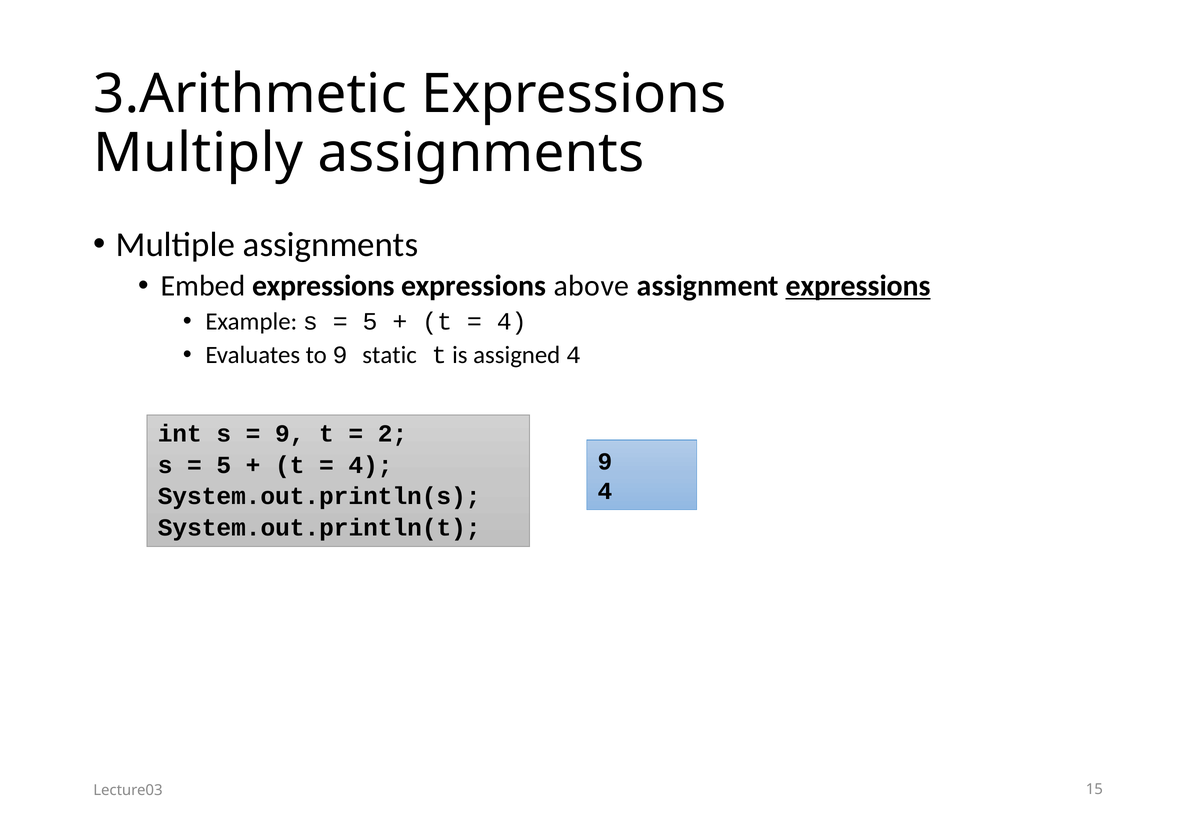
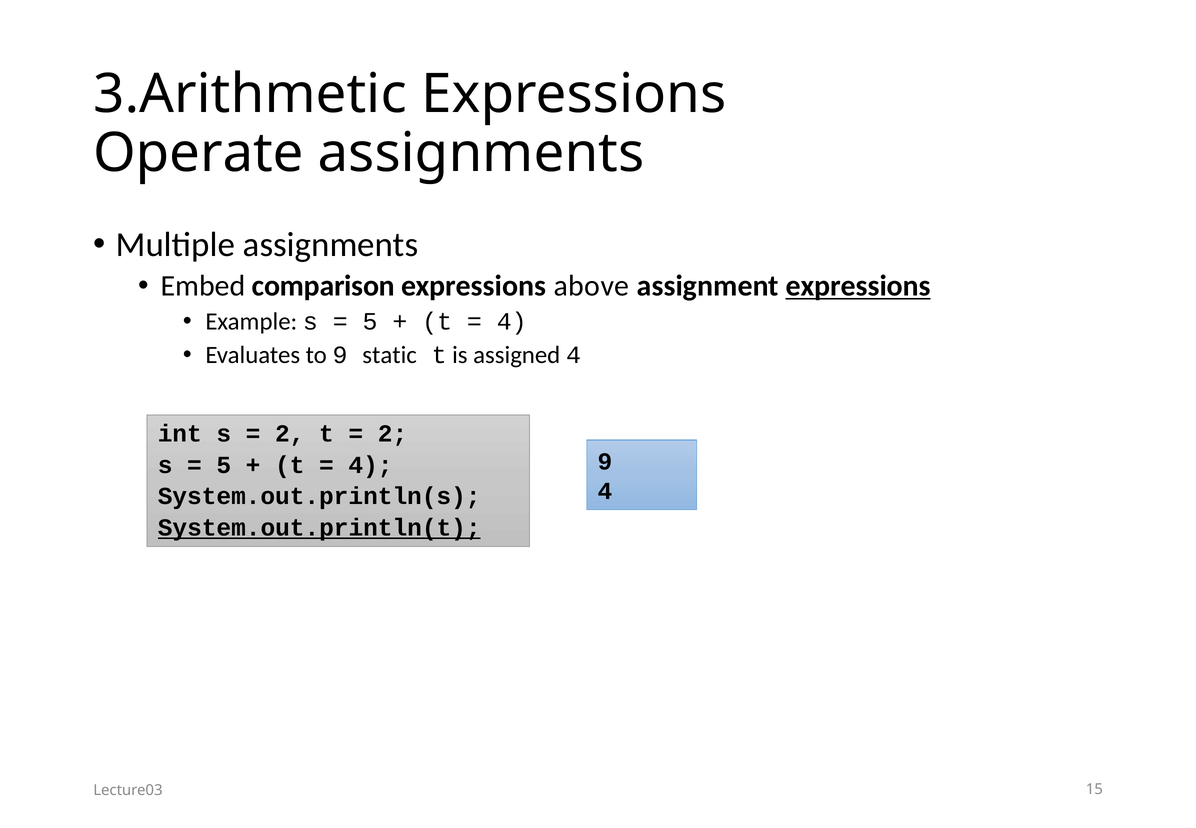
Multiply: Multiply -> Operate (198, 153)
Embed expressions: expressions -> comparison (323, 286)
9: 9 -> 2 (290, 434)
System.out.println(t underline: none -> present (319, 528)
